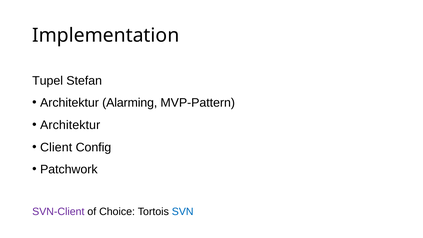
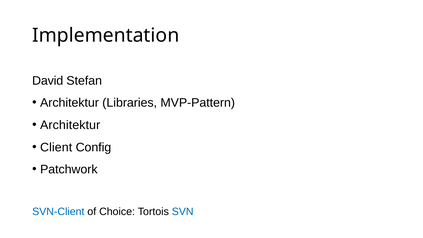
Tupel: Tupel -> David (48, 81)
Alarming: Alarming -> Libraries (130, 103)
SVN-Client colour: purple -> blue (58, 212)
